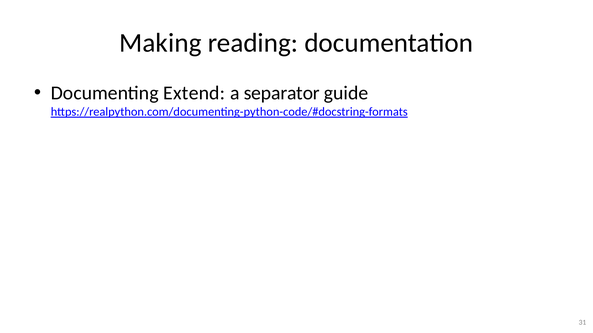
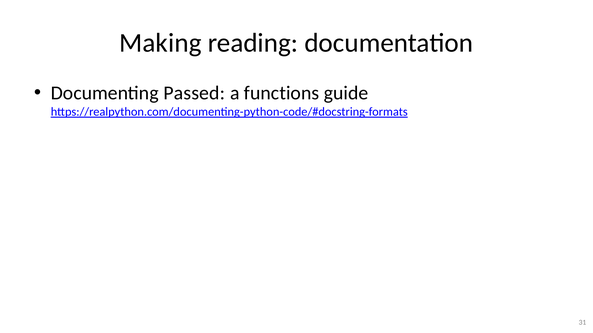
Extend: Extend -> Passed (194, 93)
separator: separator -> functions (282, 93)
